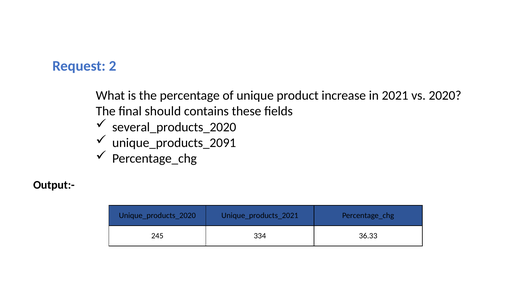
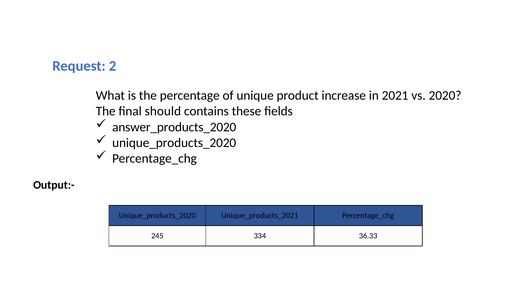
several_products_2020: several_products_2020 -> answer_products_2020 (174, 127)
unique_products_2091: unique_products_2091 -> unique_products_2020 (174, 143)
